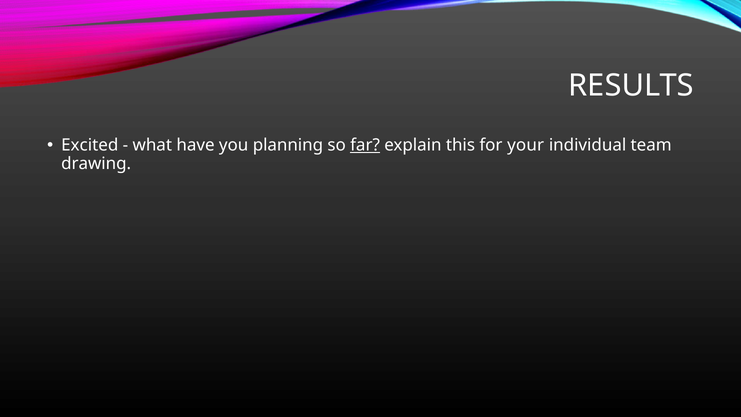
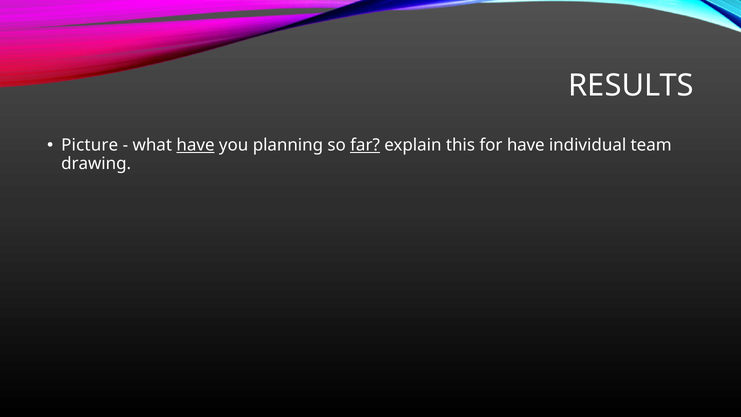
Excited: Excited -> Picture (90, 145)
have underline: none -> present (196, 145)
for your: your -> have (526, 145)
